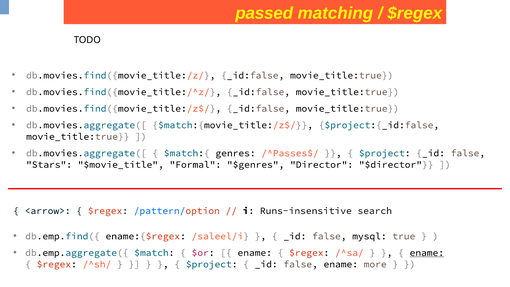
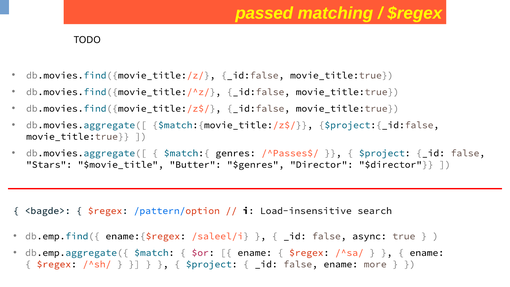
Formal: Formal -> Butter (195, 165)
<arrow>: <arrow> -> <bagde> (48, 211)
Runs-insensitive: Runs-insensitive -> Load-insensitive (306, 211)
mysql: mysql -> async (369, 236)
ename underline: present -> none (427, 253)
